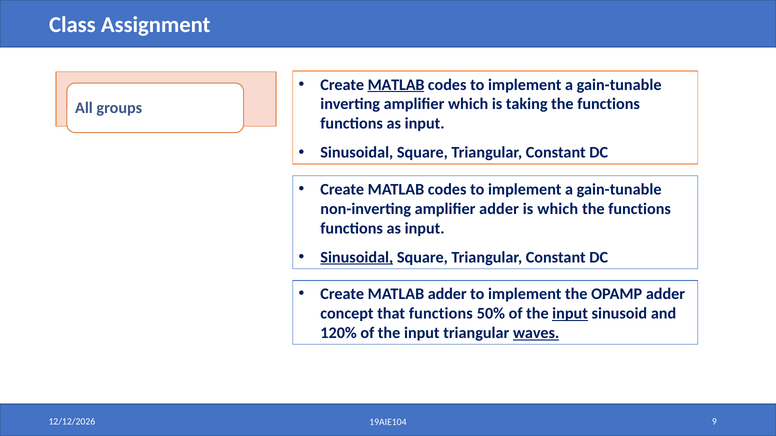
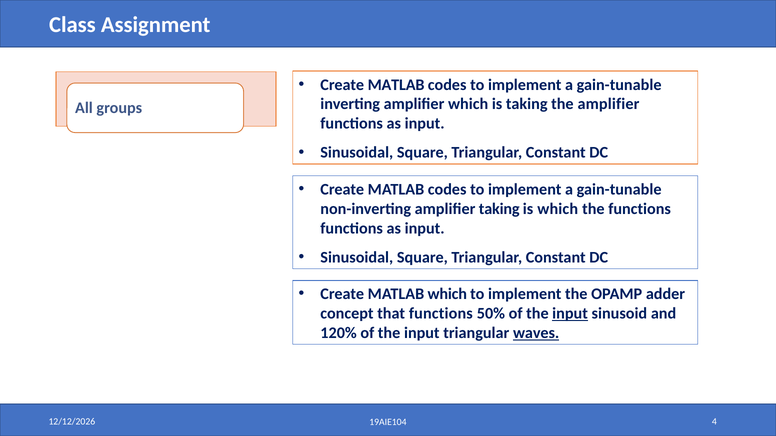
MATLAB underline: present -> none (396, 85)
taking the functions: functions -> amplifier (609, 104)
amplifier adder: adder -> taking (499, 209)
Sinusoidal underline: present -> none (357, 258)
MATLAB adder: adder -> which (447, 294)
9: 9 -> 4 (714, 422)
